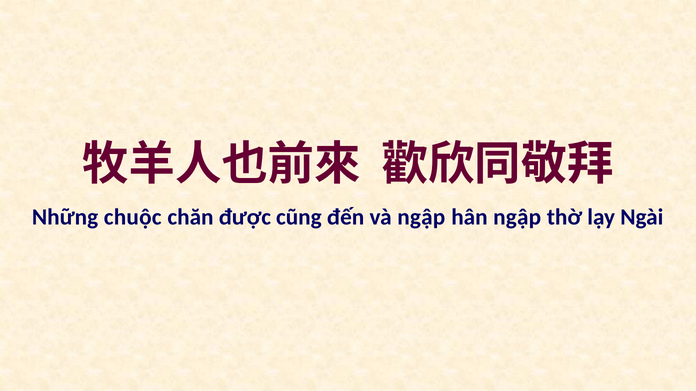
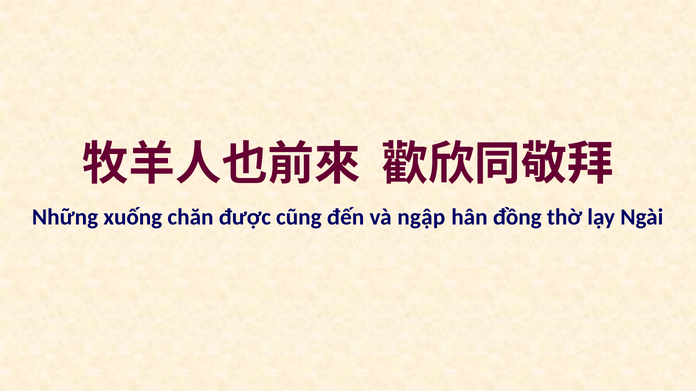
chuộc: chuộc -> xuống (133, 217)
hân ngập: ngập -> đồng (517, 217)
